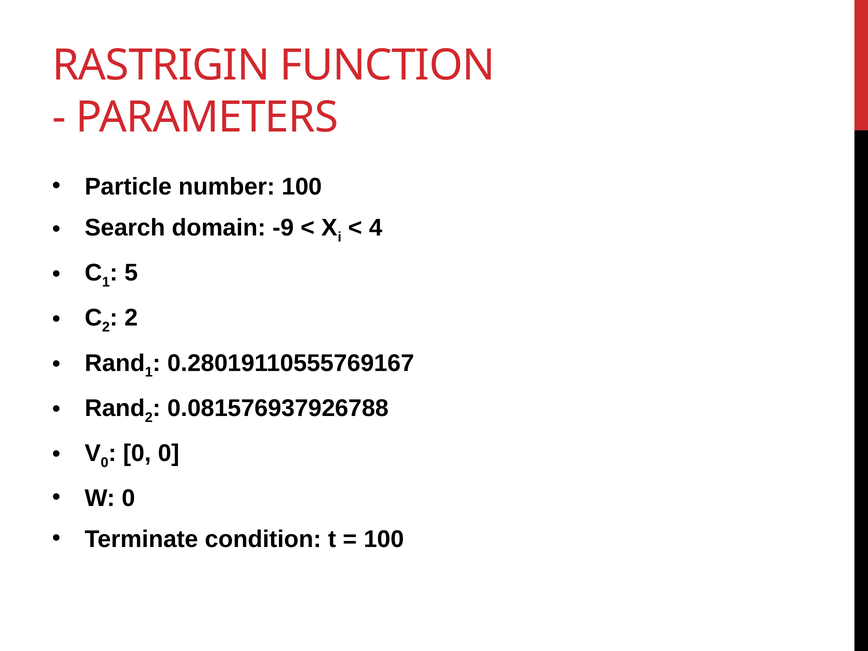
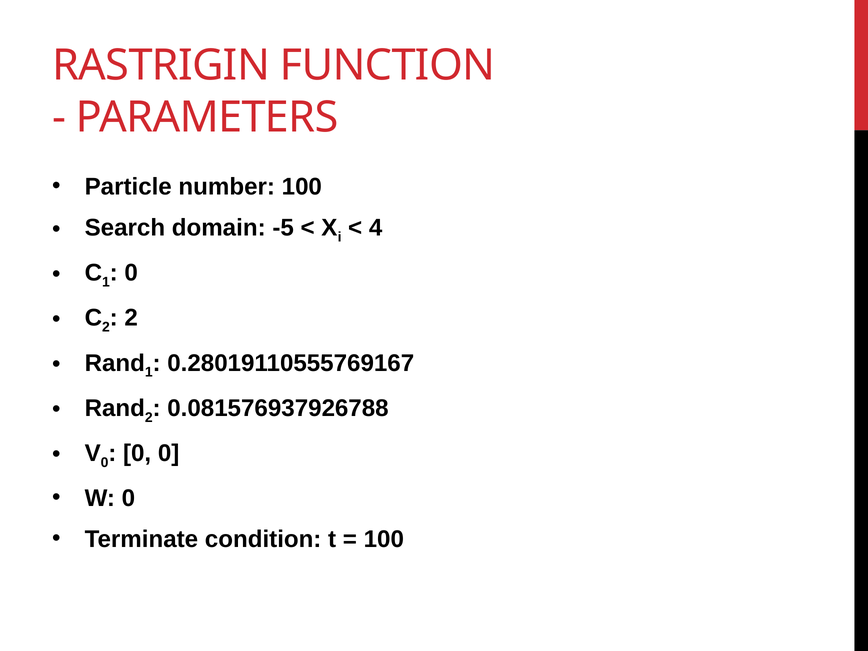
-9: -9 -> -5 (283, 228)
5: 5 -> 0 (131, 273)
